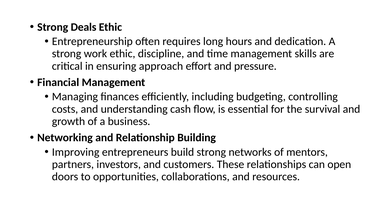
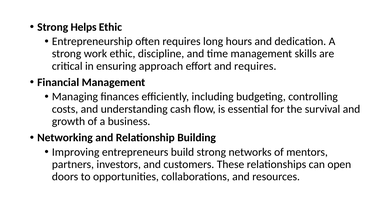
Deals: Deals -> Helps (84, 27)
and pressure: pressure -> requires (255, 66)
